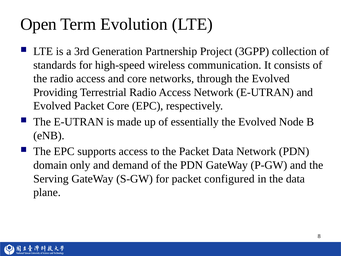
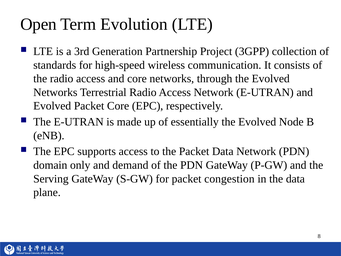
Providing: Providing -> Networks (55, 92)
configured: configured -> congestion (229, 179)
